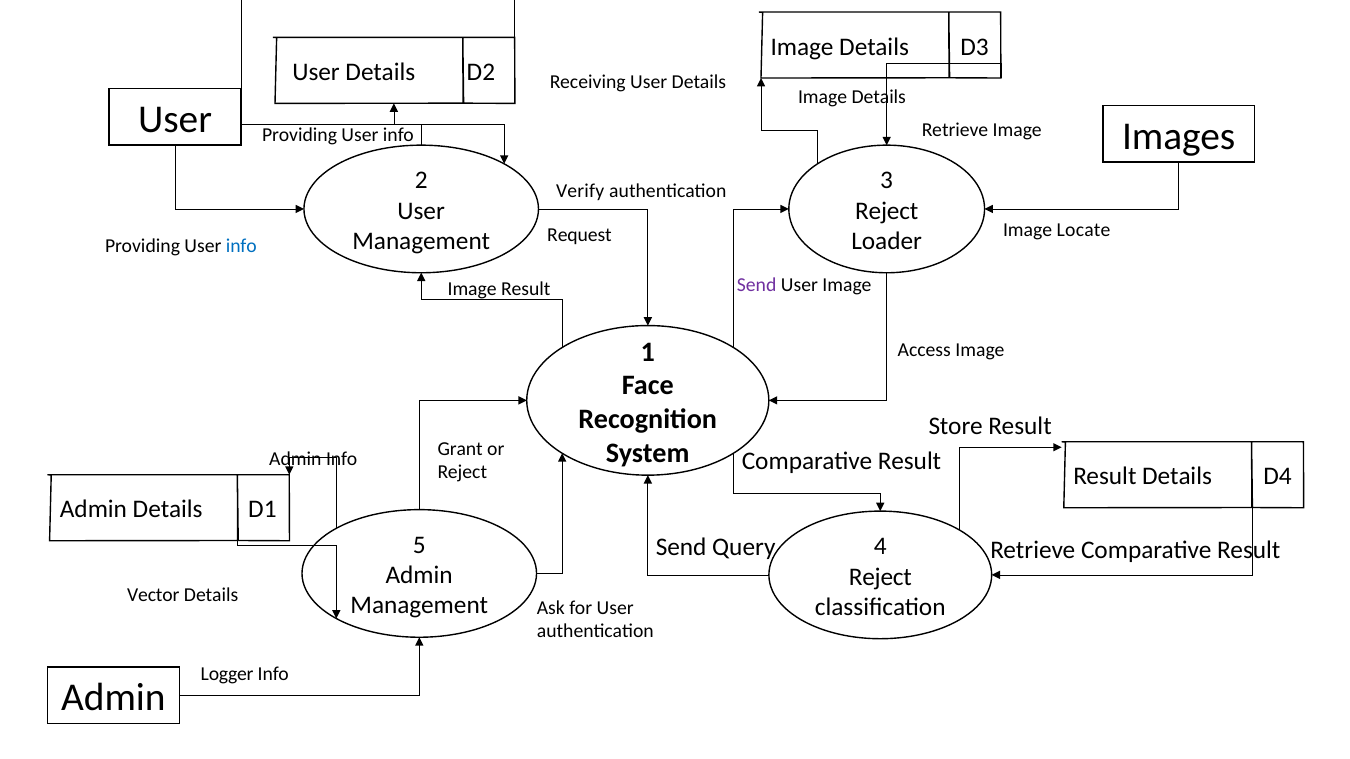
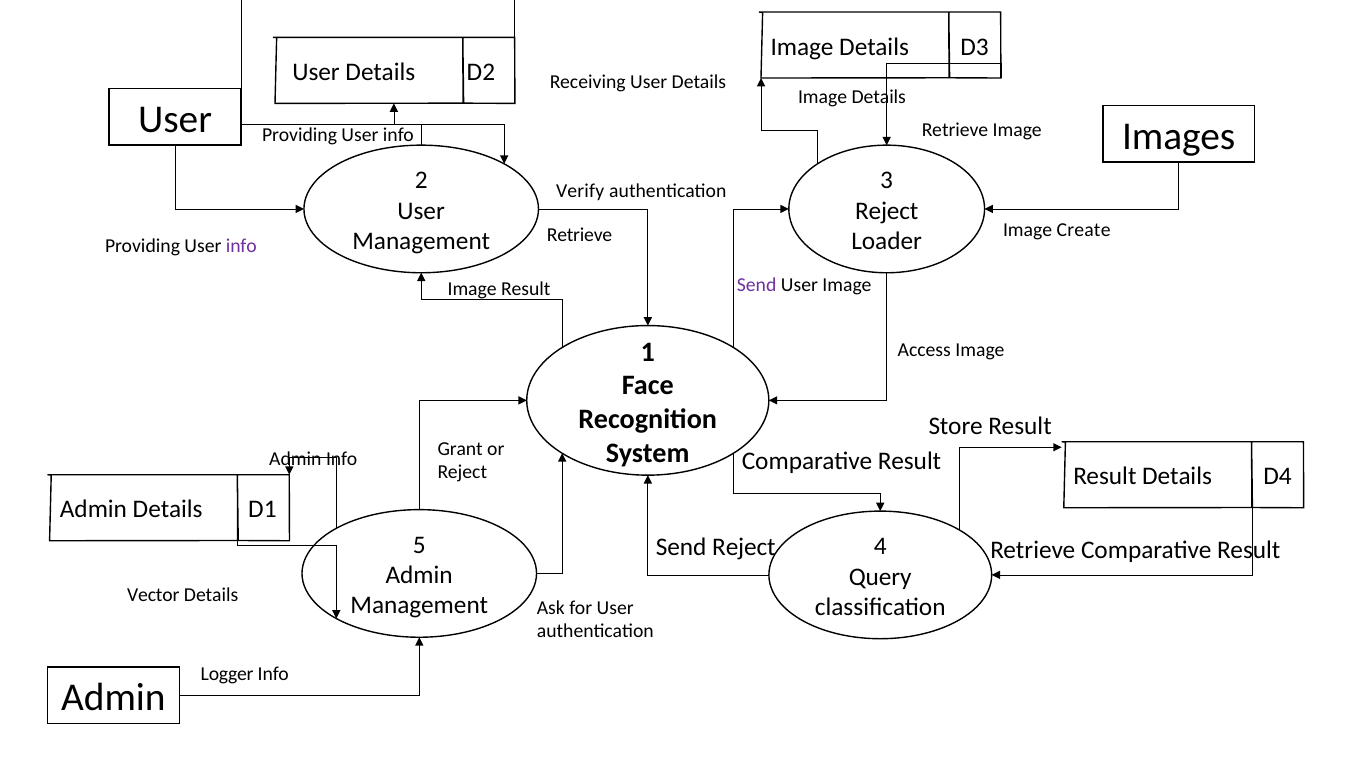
Locate: Locate -> Create (1084, 230)
Request: Request -> Retrieve (580, 235)
info colour: blue -> purple (241, 246)
Send Query: Query -> Reject (744, 547)
Reject: Reject -> Query (880, 577)
